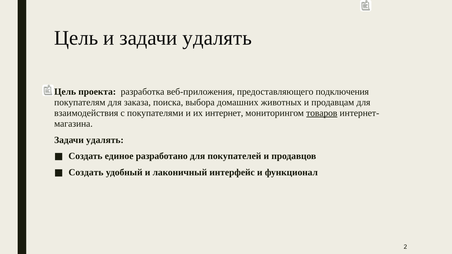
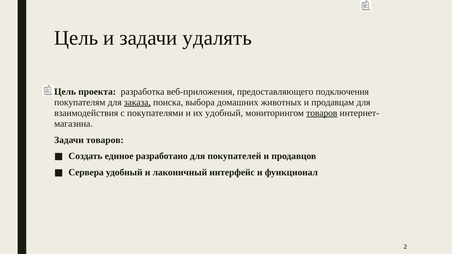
заказа underline: none -> present (137, 102)
их интернет: интернет -> удобный (224, 113)
удалять: удалять -> товаров (105, 140)
Создать: Создать -> Сервера (86, 173)
